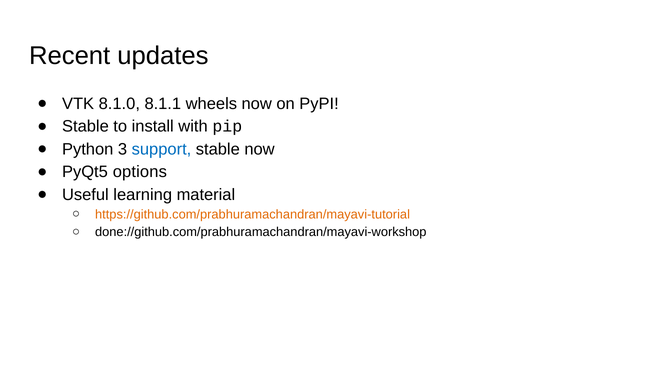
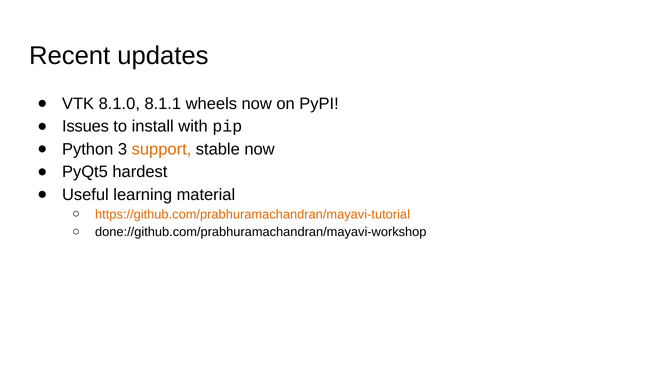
Stable: Stable -> Issues (86, 127)
support colour: blue -> orange (161, 149)
options: options -> hardest (140, 172)
